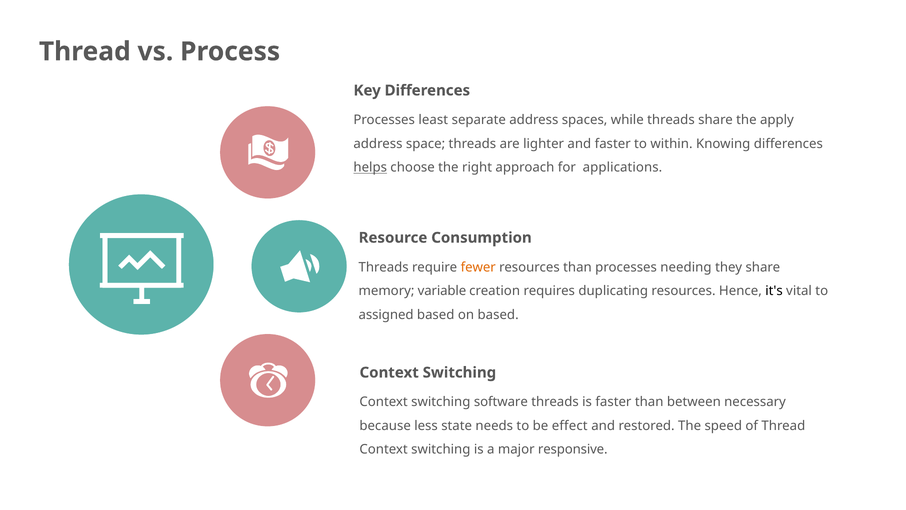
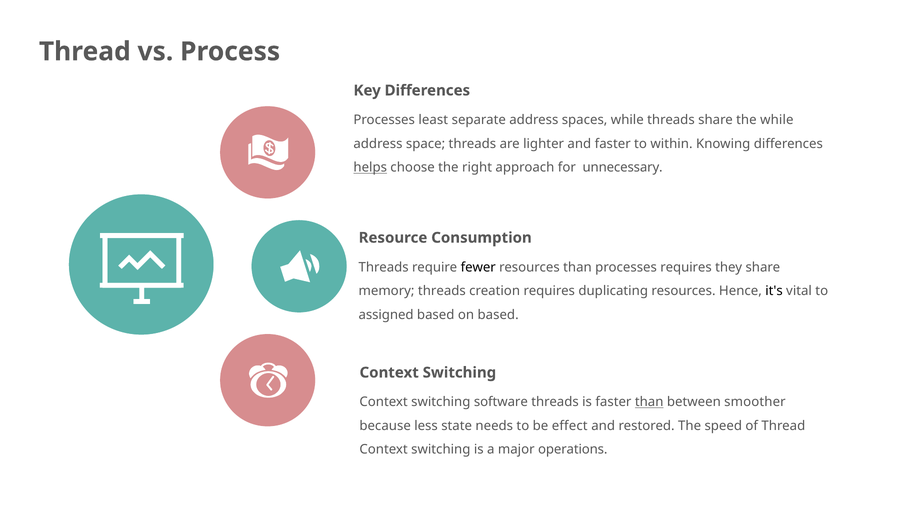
the apply: apply -> while (777, 120)
applications: applications -> unnecessary (623, 167)
fewer colour: orange -> black (478, 267)
processes needing: needing -> requires (686, 267)
memory variable: variable -> threads (442, 291)
than underline: none -> present (649, 402)
necessary: necessary -> smoother (755, 402)
responsive: responsive -> operations (573, 449)
